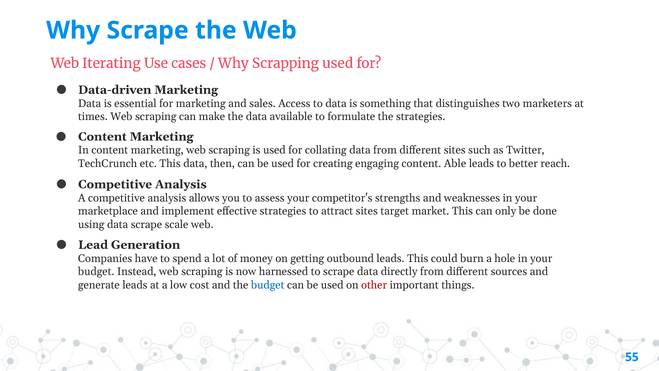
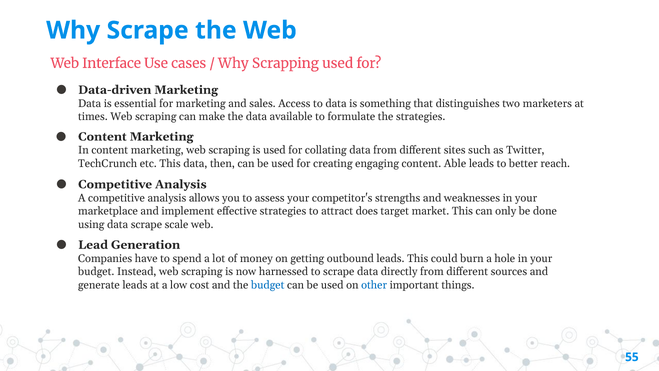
Iterating: Iterating -> Interface (112, 63)
attract sites: sites -> does (367, 211)
other colour: red -> blue (374, 285)
